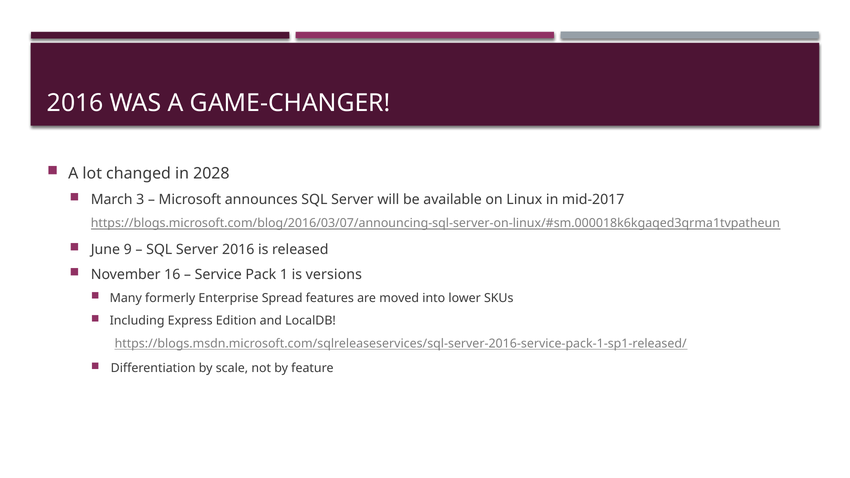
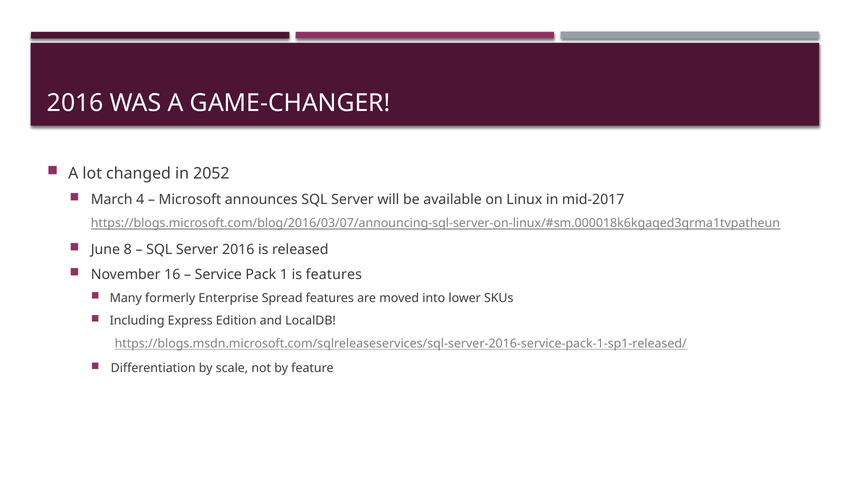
2028: 2028 -> 2052 (211, 174)
3: 3 -> 4 (140, 200)
9: 9 -> 8 (128, 249)
is versions: versions -> features (334, 275)
